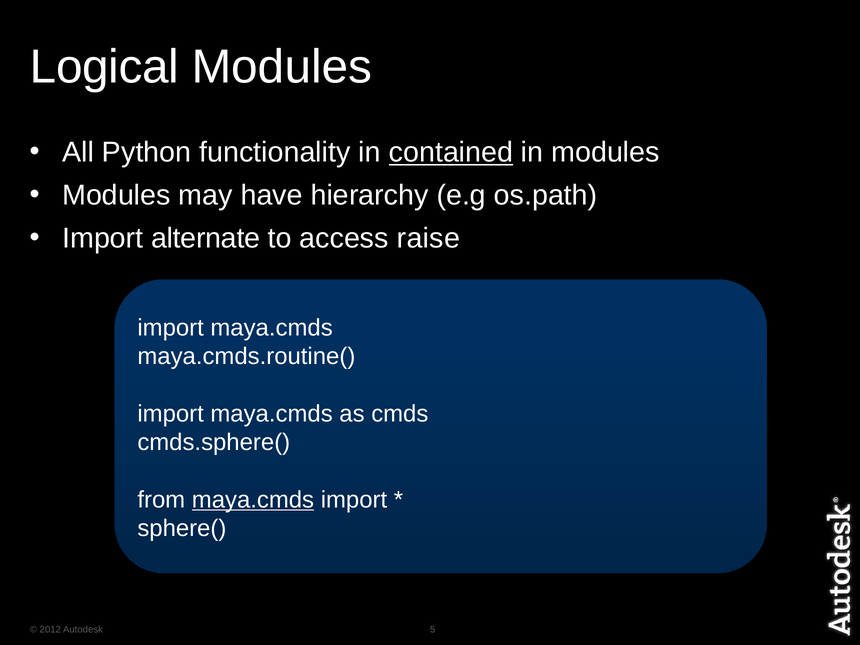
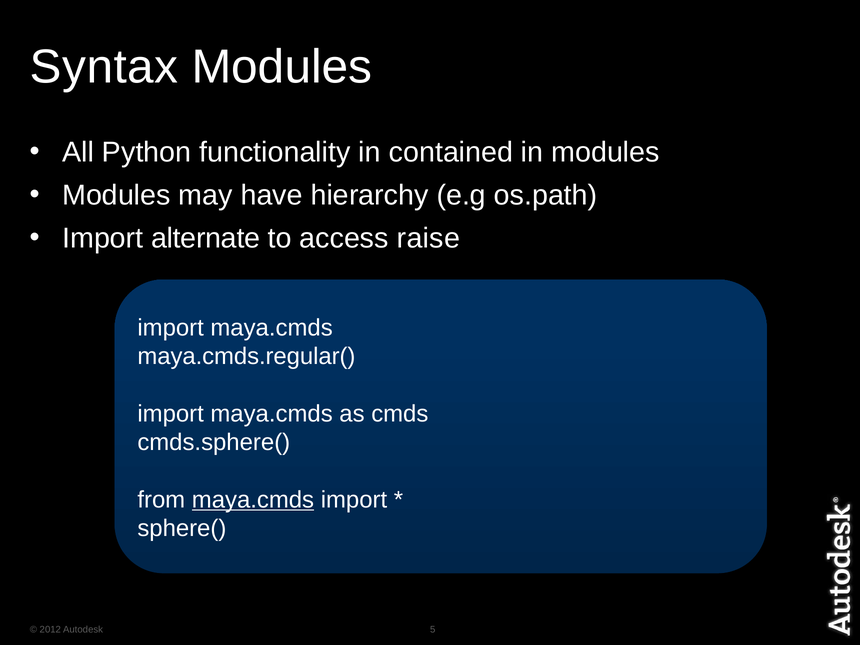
Logical: Logical -> Syntax (104, 67)
contained underline: present -> none (451, 152)
maya.cmds.routine(: maya.cmds.routine( -> maya.cmds.regular( (246, 356)
